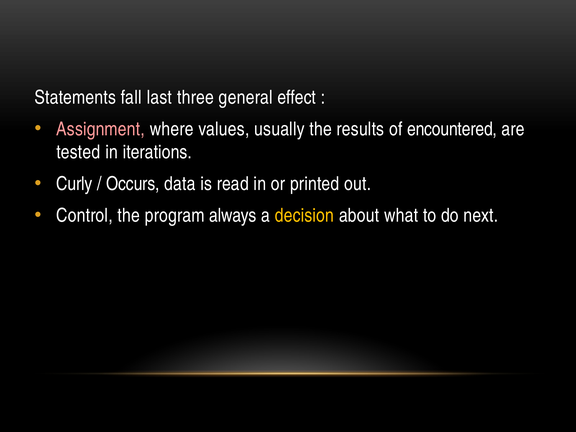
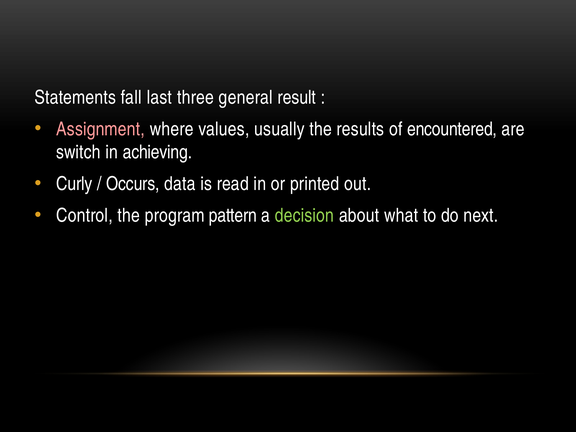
effect: effect -> result (297, 97)
tested: tested -> switch (78, 152)
iterations: iterations -> achieving (157, 152)
always: always -> pattern (233, 215)
decision colour: yellow -> light green (304, 215)
